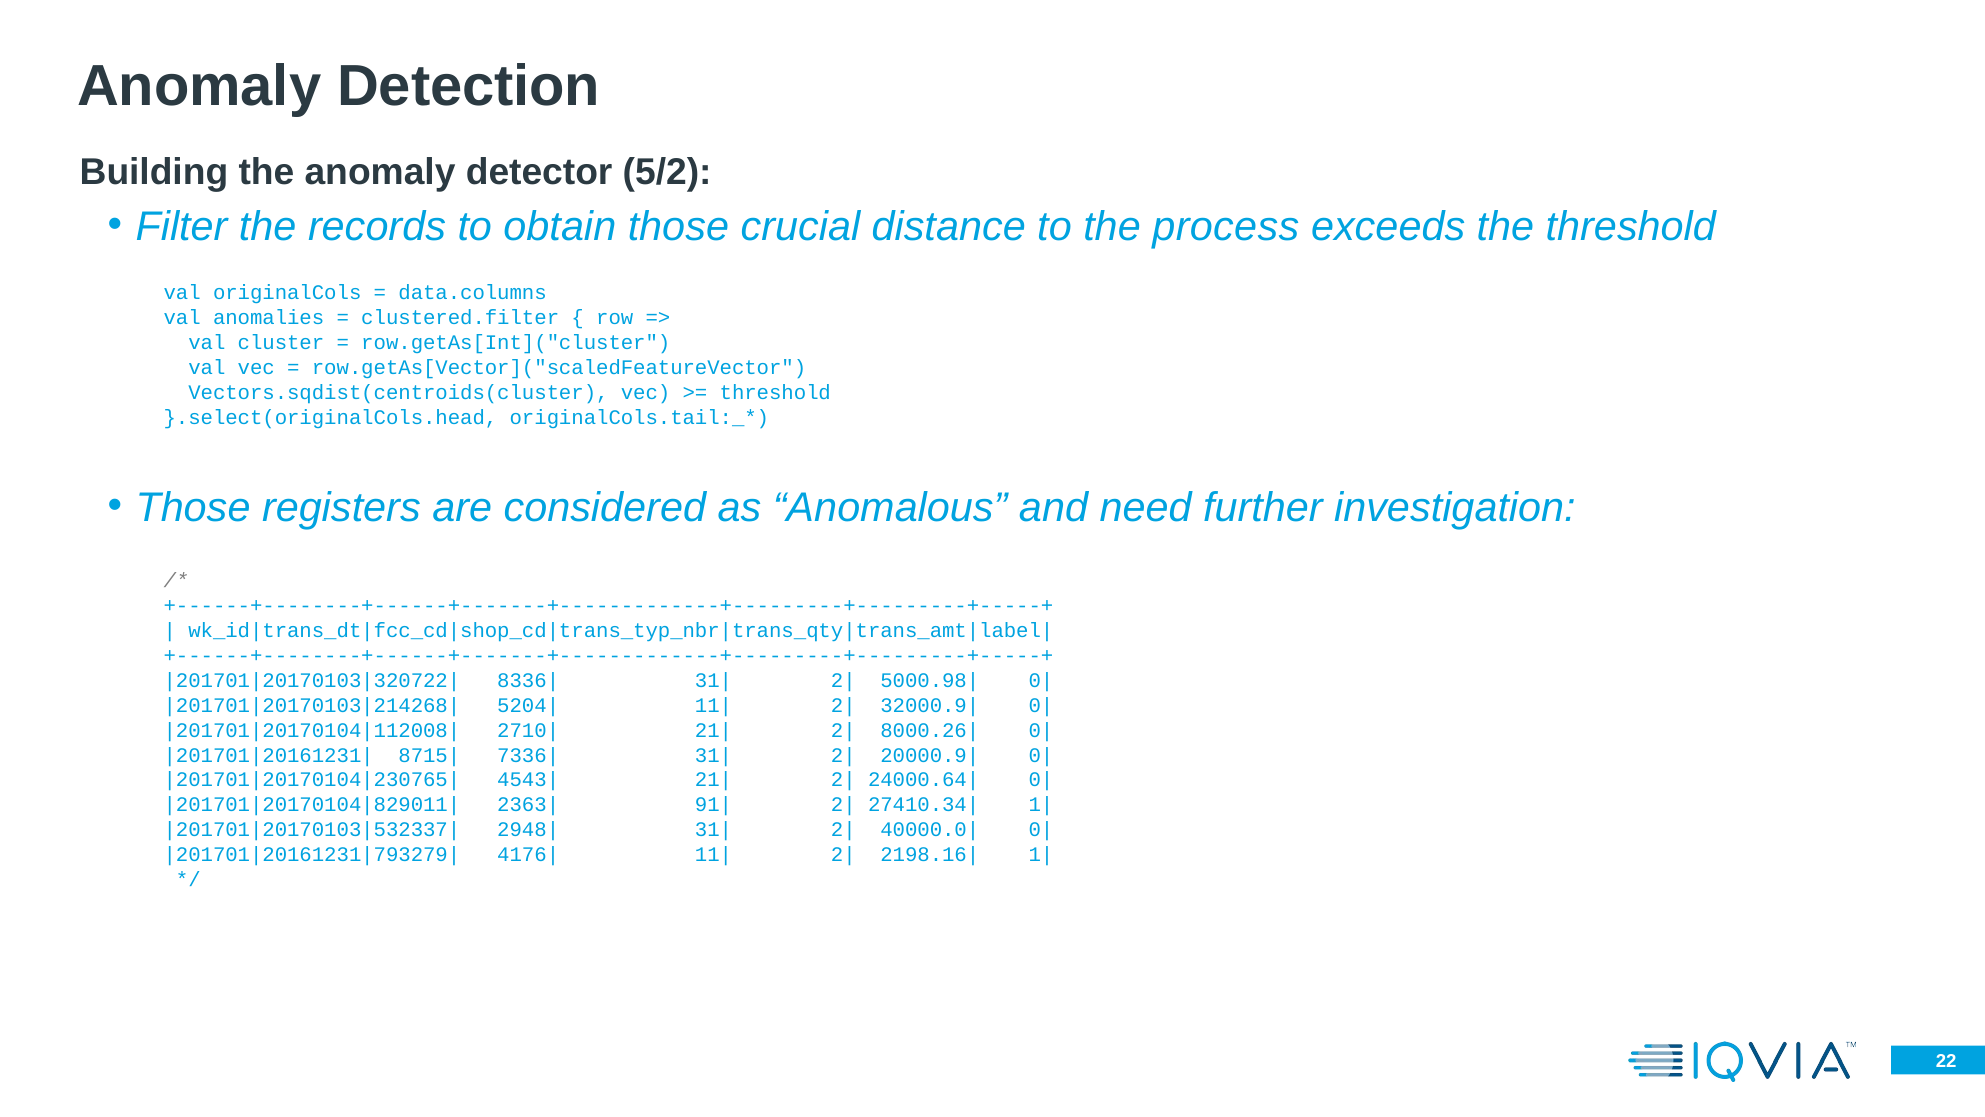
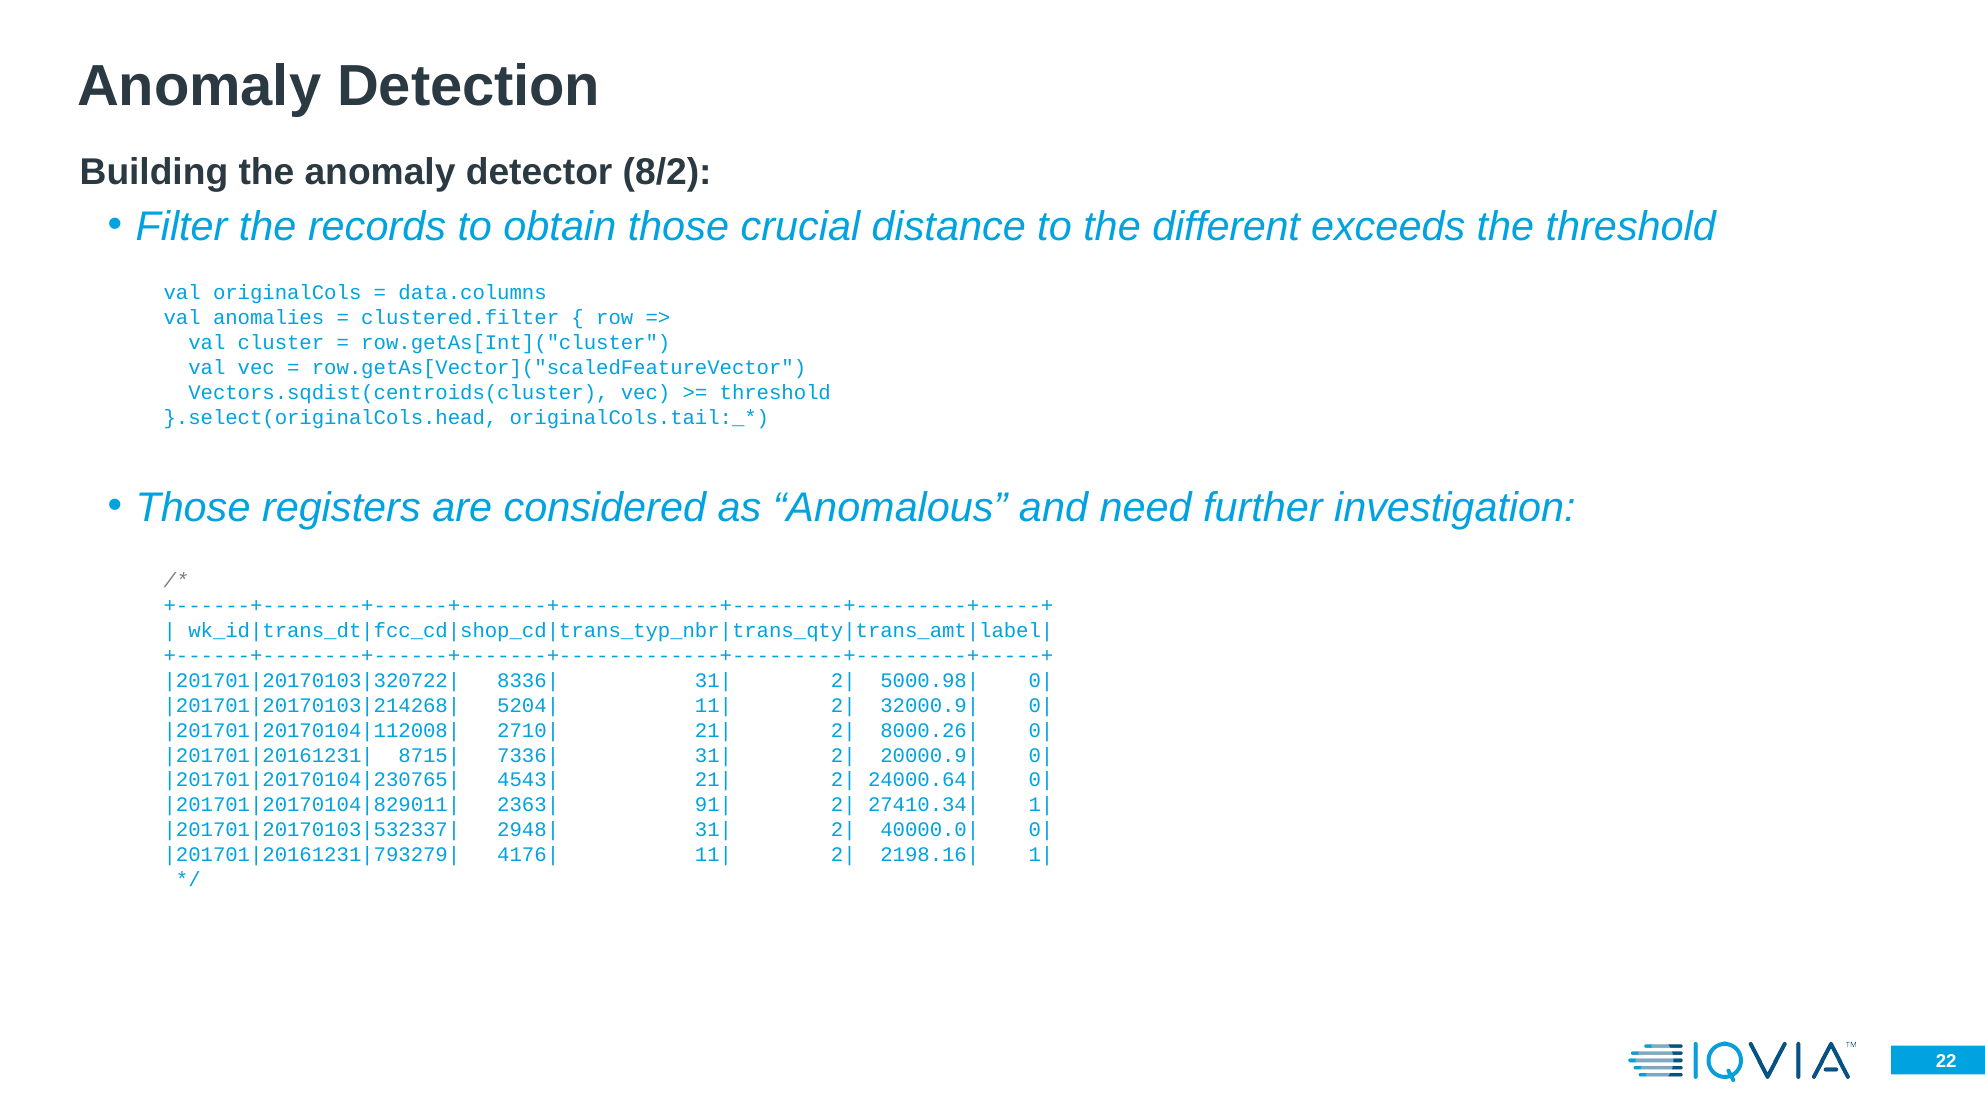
5/2: 5/2 -> 8/2 (667, 172)
process: process -> different (1226, 227)
